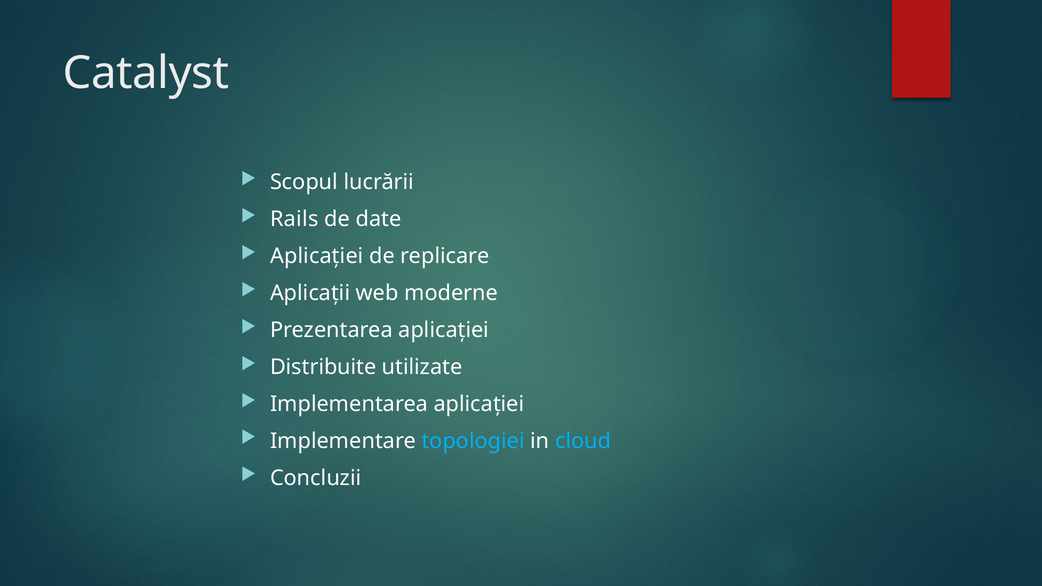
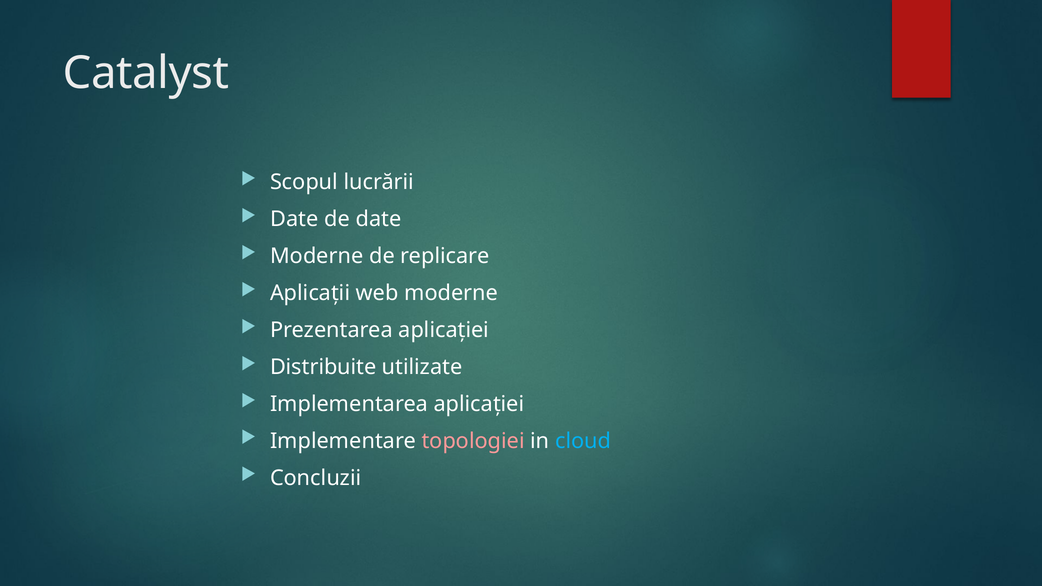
Rails: Rails -> Date (294, 219)
Aplicației: Aplicației -> Moderne (317, 256)
topologiei colour: light blue -> pink (473, 441)
